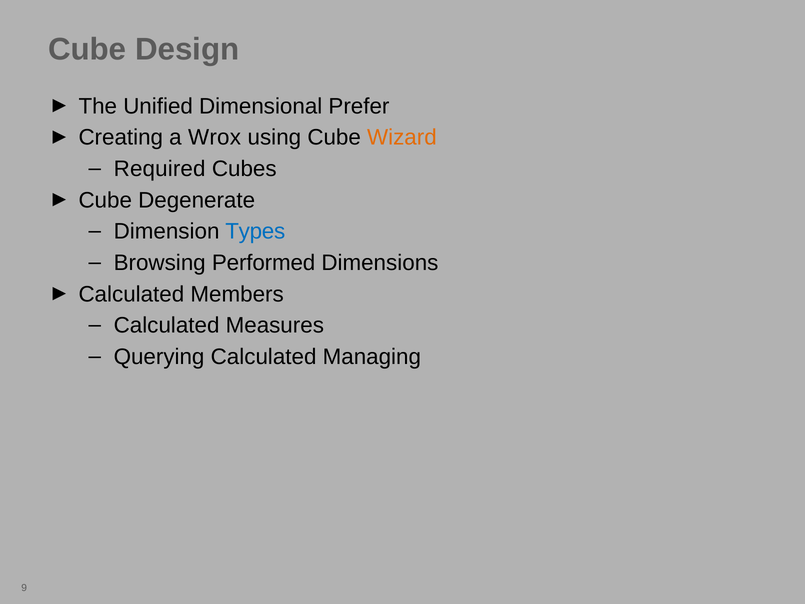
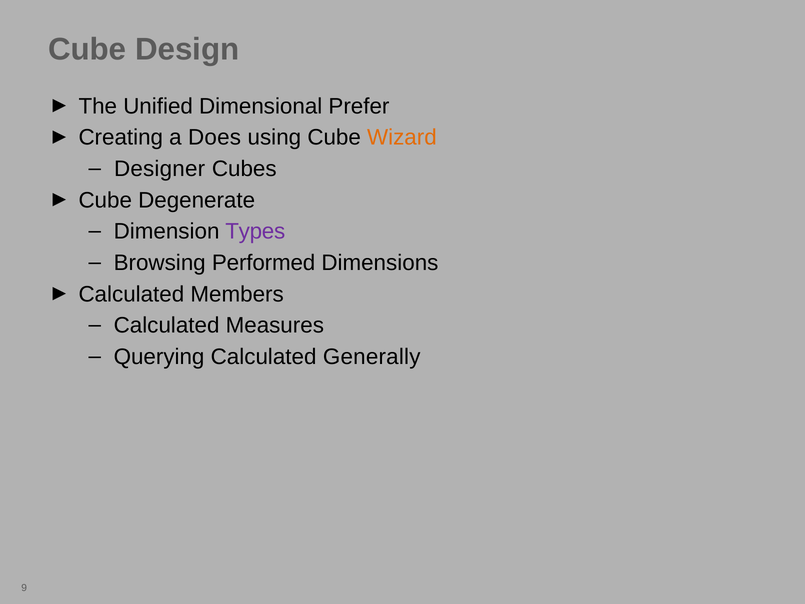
Wrox: Wrox -> Does (215, 138)
Required: Required -> Designer (160, 169)
Types colour: blue -> purple (255, 231)
Managing: Managing -> Generally (372, 357)
